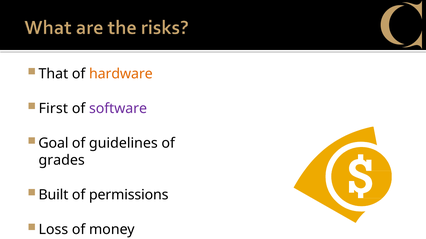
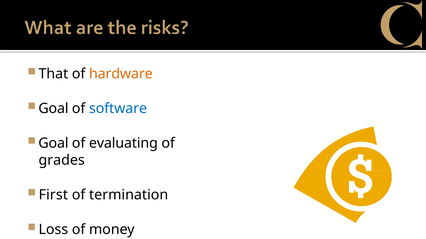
First: First -> Goal (53, 109)
software colour: purple -> blue (118, 109)
guidelines: guidelines -> evaluating (123, 144)
Built: Built -> First (53, 195)
permissions: permissions -> termination (129, 195)
